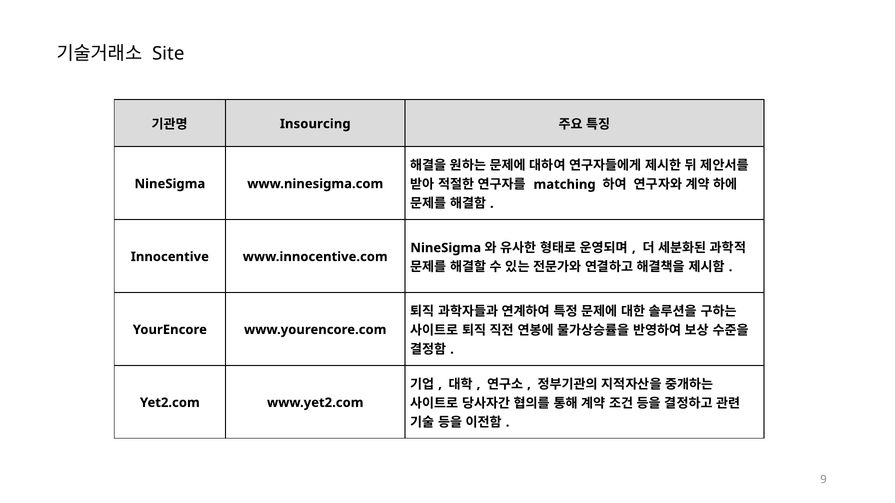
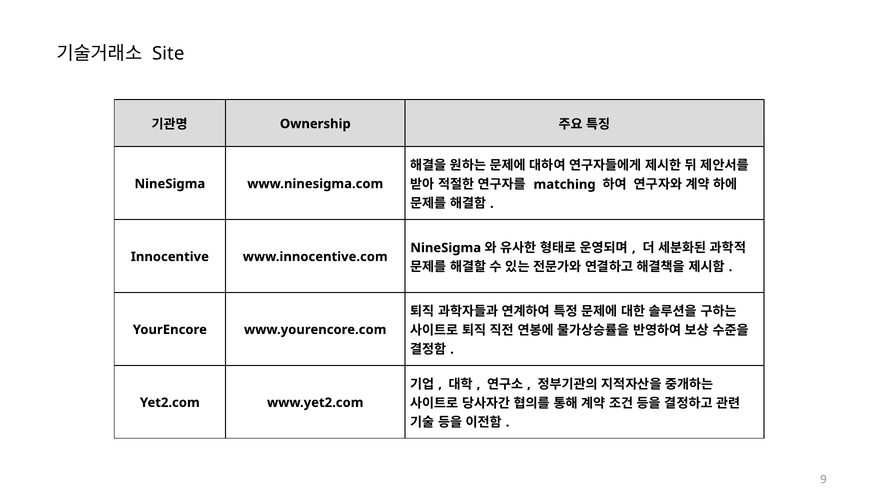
Insourcing: Insourcing -> Ownership (315, 124)
